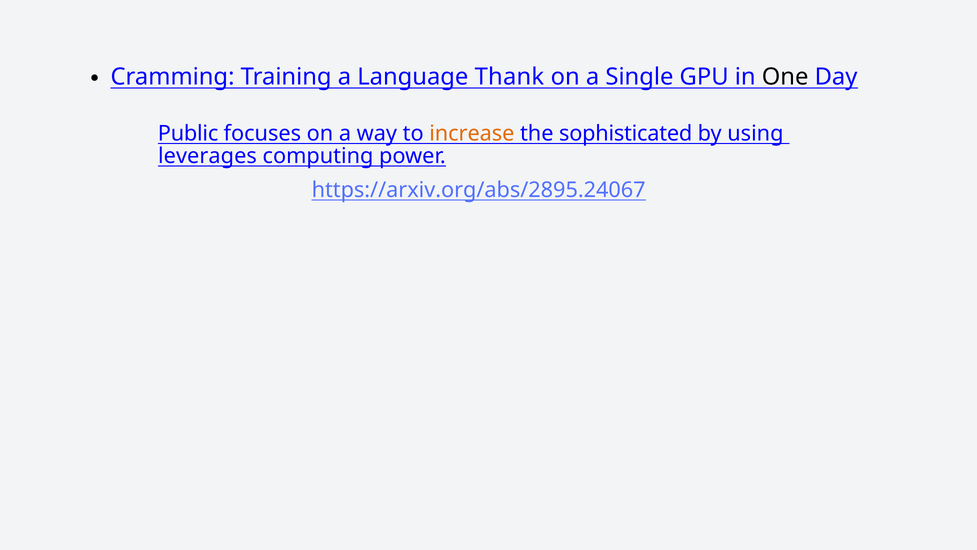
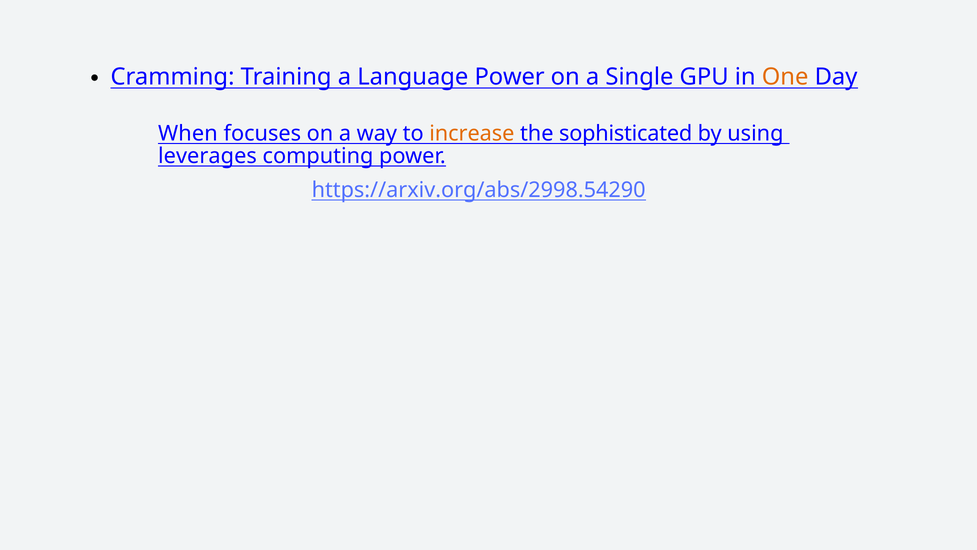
Language Thank: Thank -> Power (510, 77)
One colour: black -> orange (785, 77)
Public: Public -> When (188, 133)
https://arxiv.org/abs/2895.24067: https://arxiv.org/abs/2895.24067 -> https://arxiv.org/abs/2998.54290 (479, 190)
